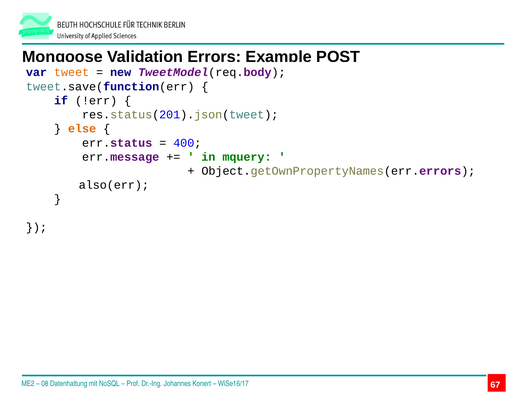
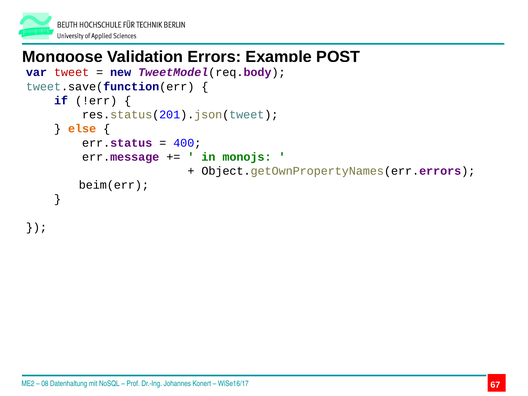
tweet colour: orange -> red (72, 72)
mquery: mquery -> monojs (247, 157)
also(err: also(err -> beim(err (114, 185)
